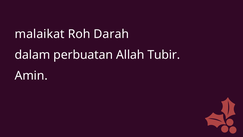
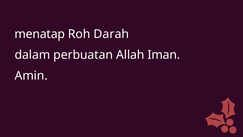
malaikat: malaikat -> menatap (40, 34)
Tubir: Tubir -> Iman (164, 55)
